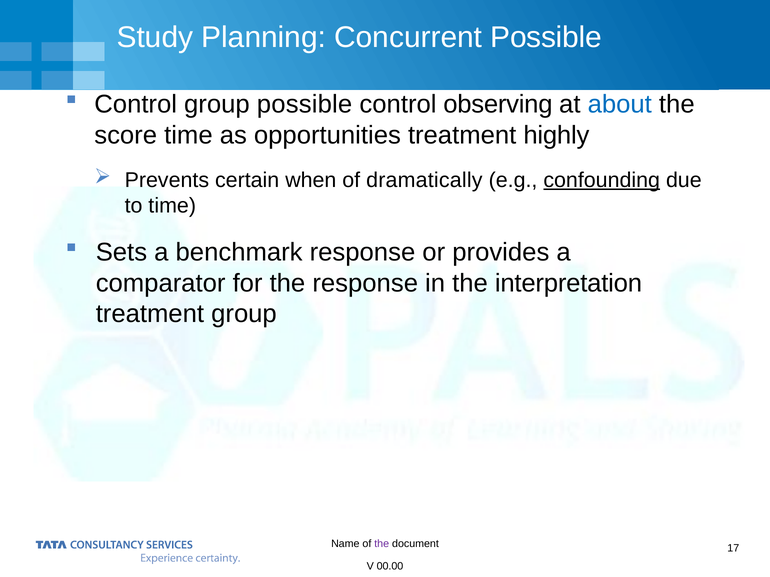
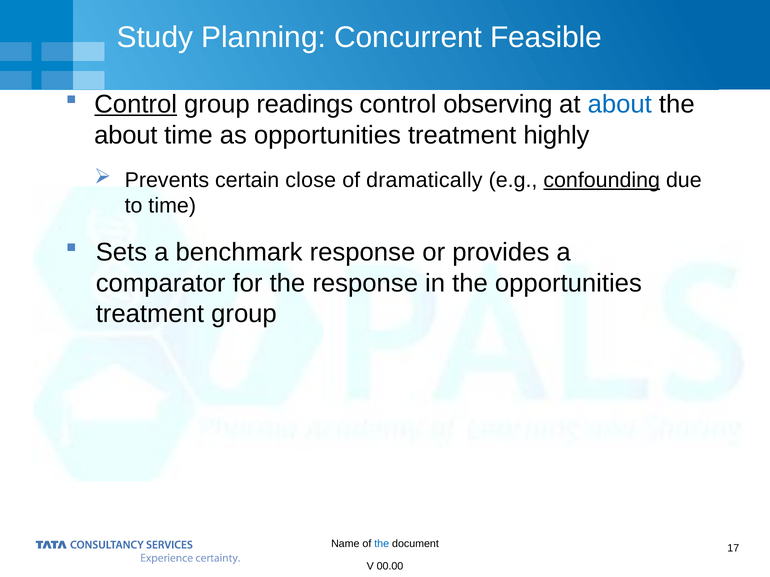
Concurrent Possible: Possible -> Feasible (546, 37)
Control underline: none -> present (136, 104)
group possible: possible -> readings (305, 104)
score: score -> about (126, 135)
when: when -> close (311, 180)
the interpretation: interpretation -> opportunities (568, 283)
the colour: purple -> blue (382, 544)
